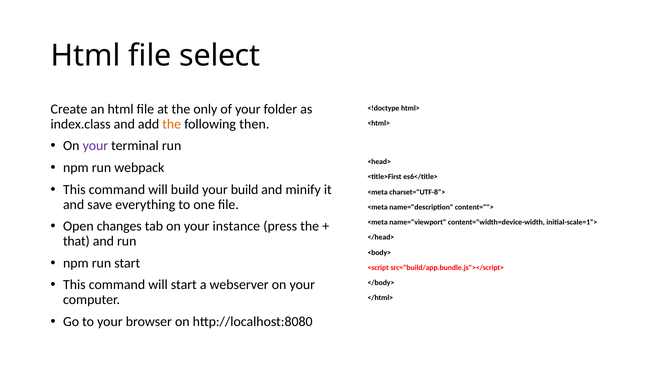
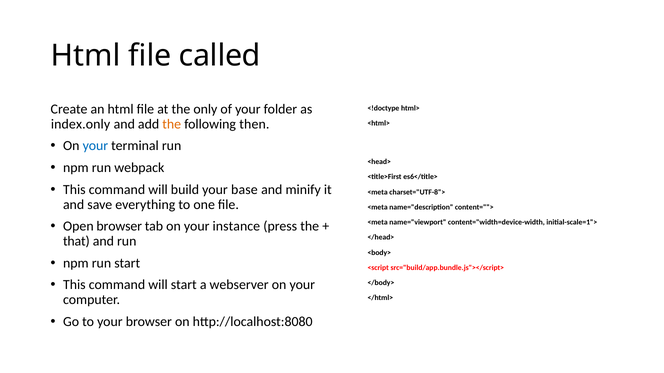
select: select -> called (220, 56)
index.class: index.class -> index.only (81, 124)
your colour: purple -> blue (95, 146)
your build: build -> base (244, 190)
Open changes: changes -> browser (119, 227)
